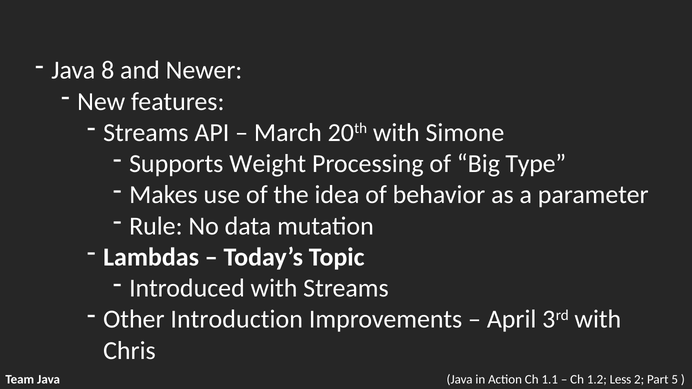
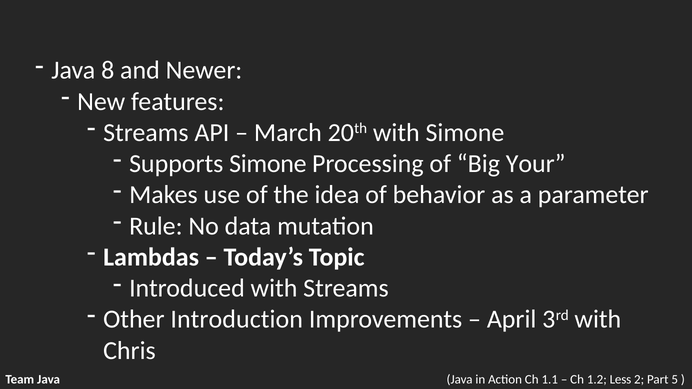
Supports Weight: Weight -> Simone (268, 164)
Type: Type -> Your (536, 164)
